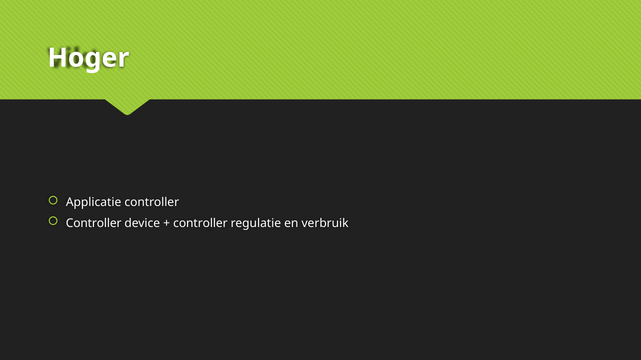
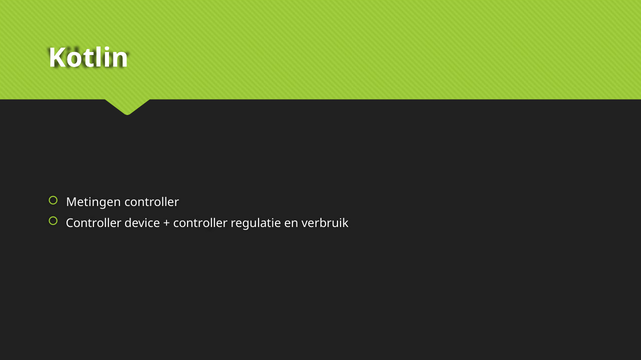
Hoger: Hoger -> Kotlin (88, 58)
Applicatie: Applicatie -> Metingen (94, 203)
